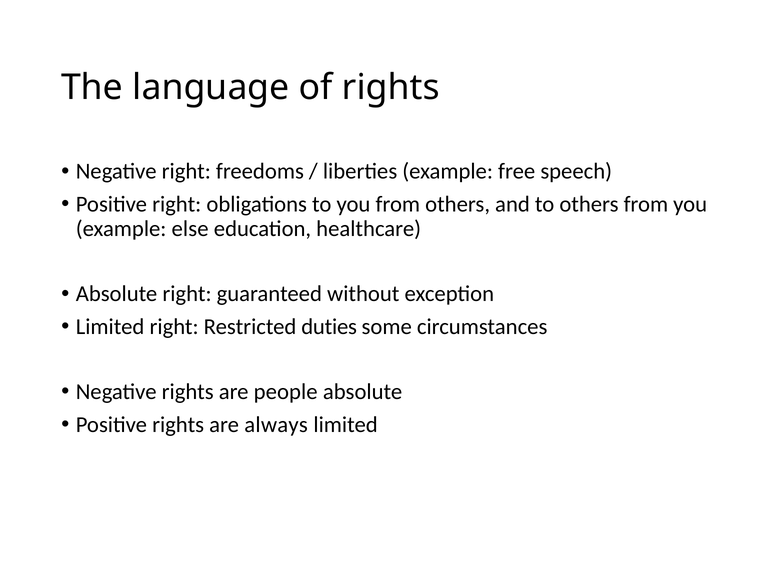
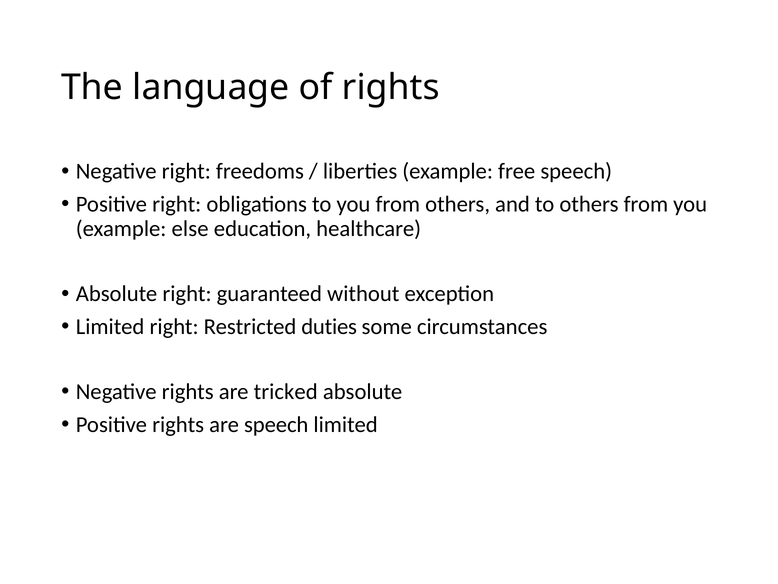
people: people -> tricked (286, 392)
are always: always -> speech (276, 424)
